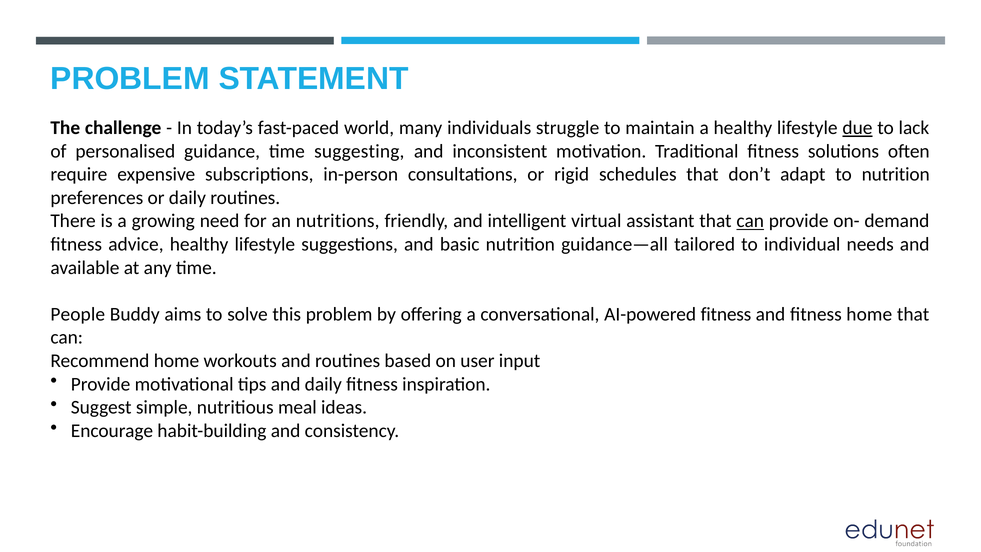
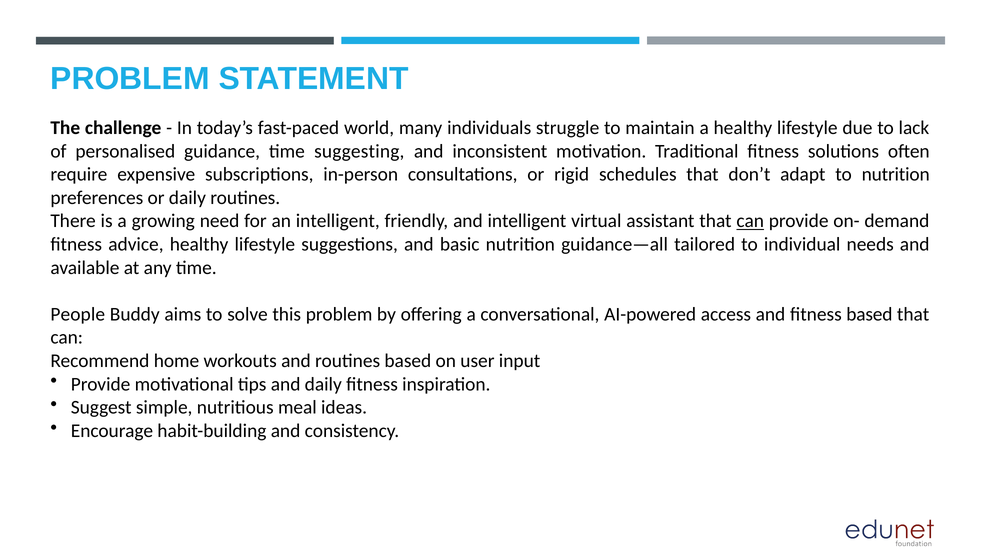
due underline: present -> none (857, 128)
an nutritions: nutritions -> intelligent (338, 221)
AI-powered fitness: fitness -> access (726, 314)
fitness home: home -> based (869, 314)
